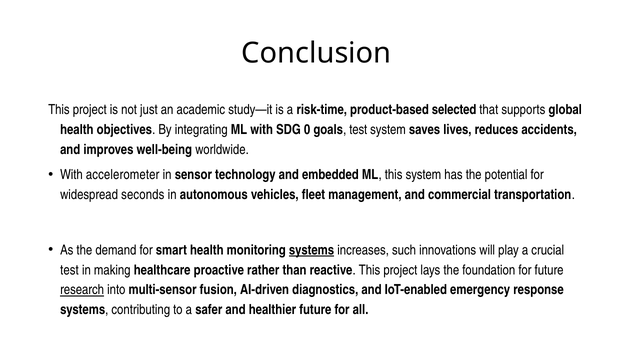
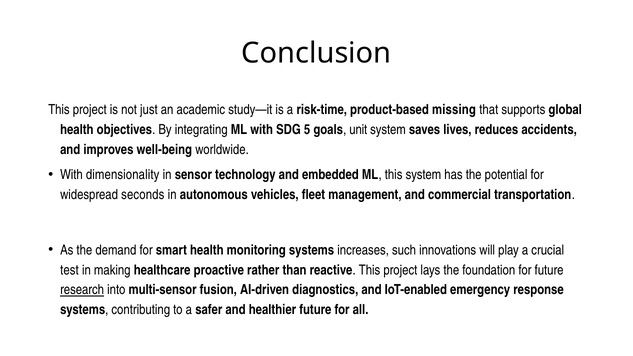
selected: selected -> missing (454, 110)
0: 0 -> 5 (307, 130)
goals test: test -> unit (358, 130)
accelerometer: accelerometer -> dimensionality (123, 175)
systems underline: present -> none (312, 250)
